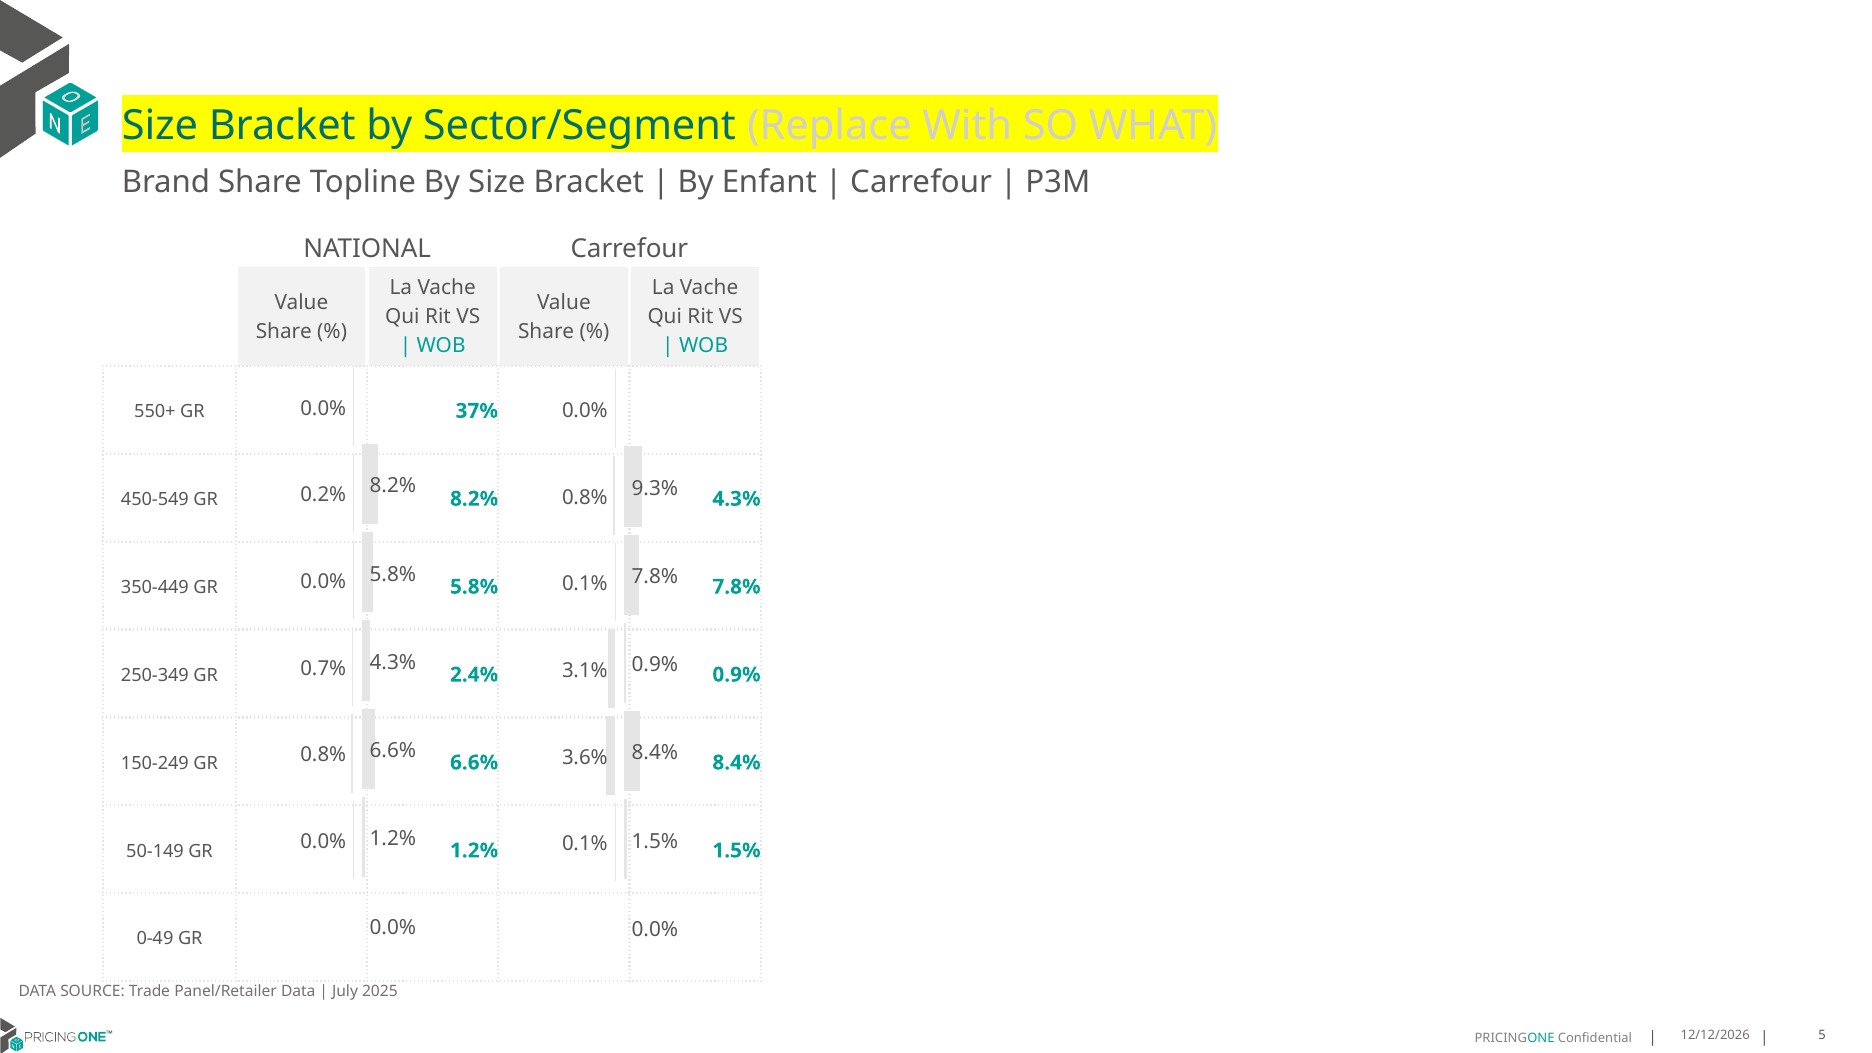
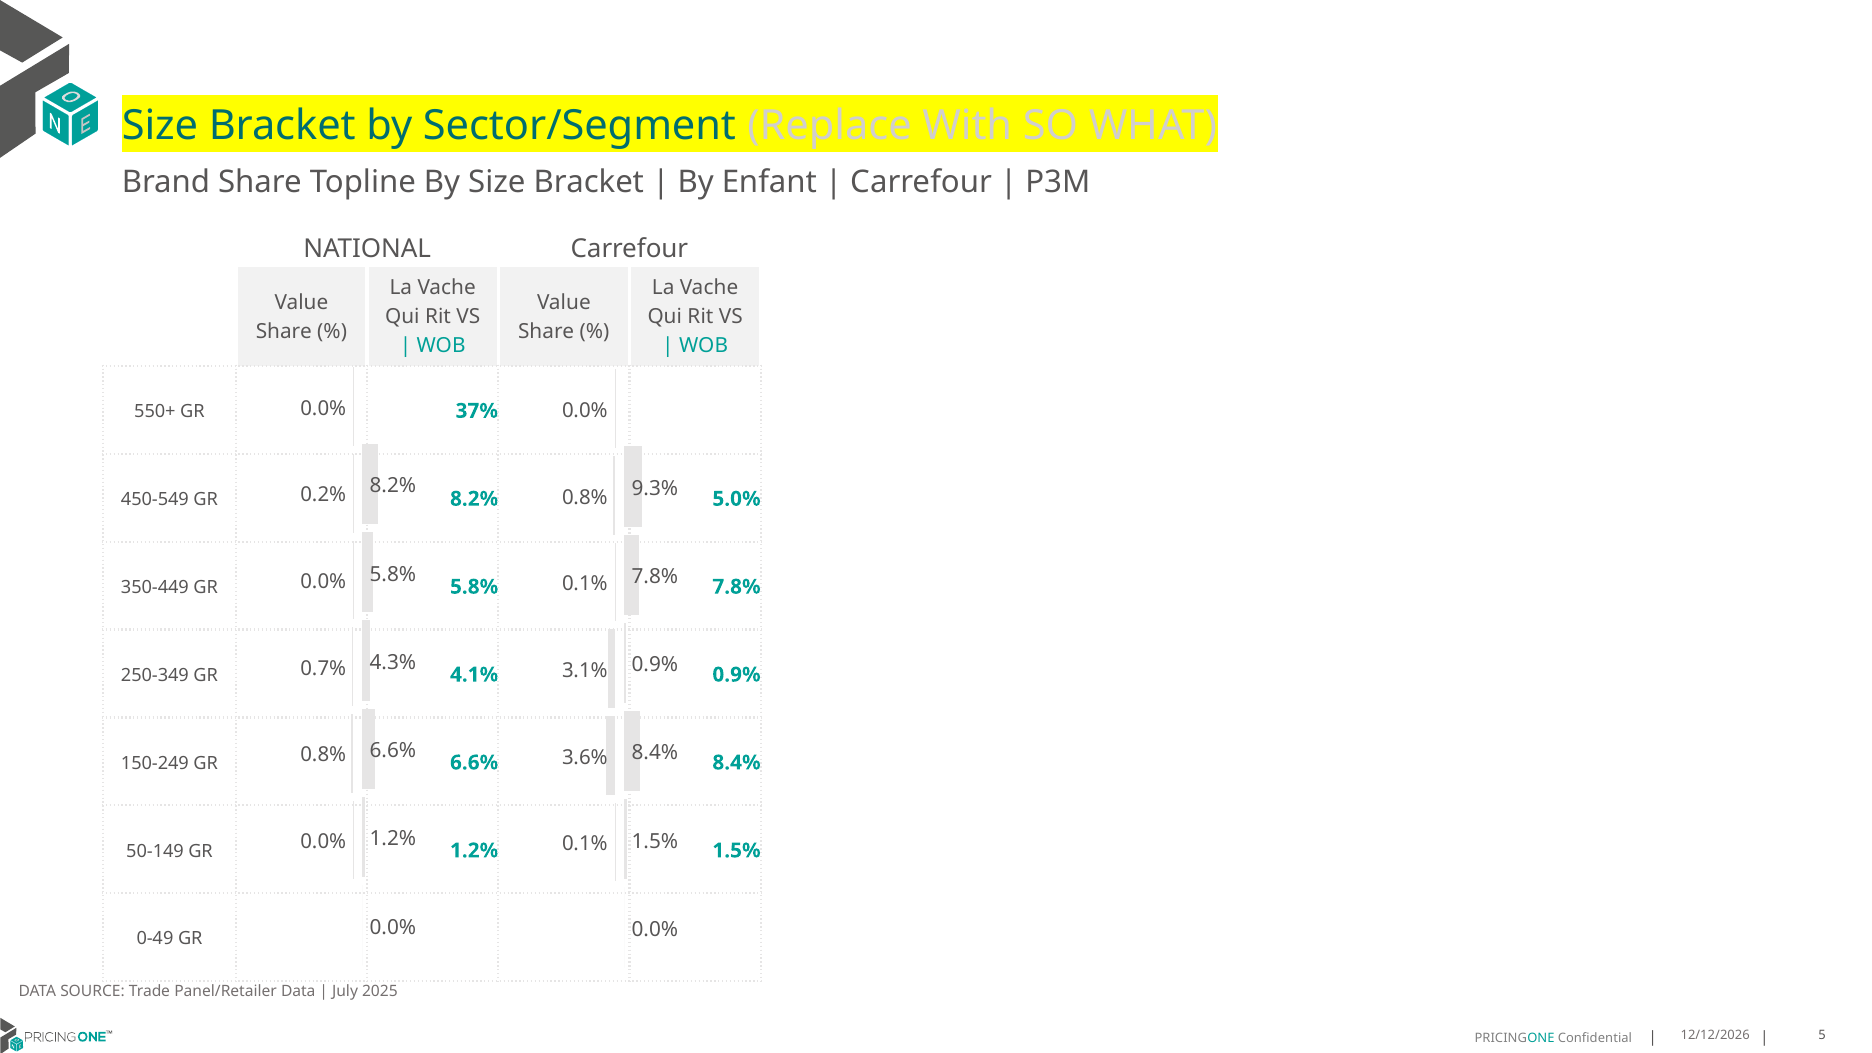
8.2% 4.3%: 4.3% -> 5.0% (737, 499)
2.4%: 2.4% -> 4.1% (474, 675)
